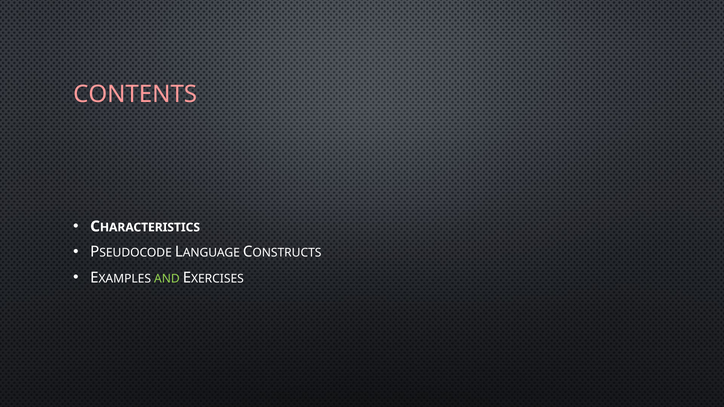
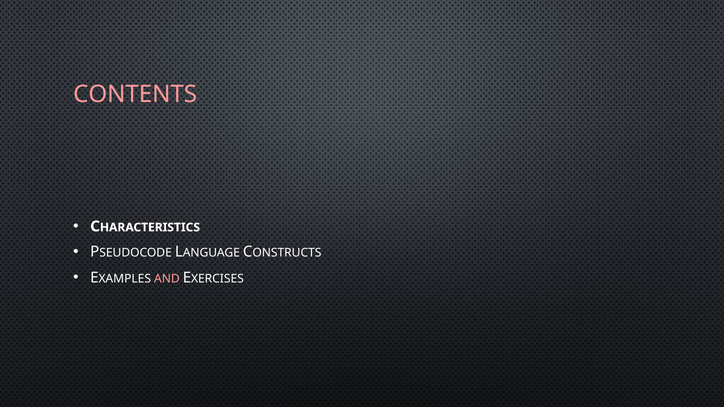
AND colour: light green -> pink (167, 279)
